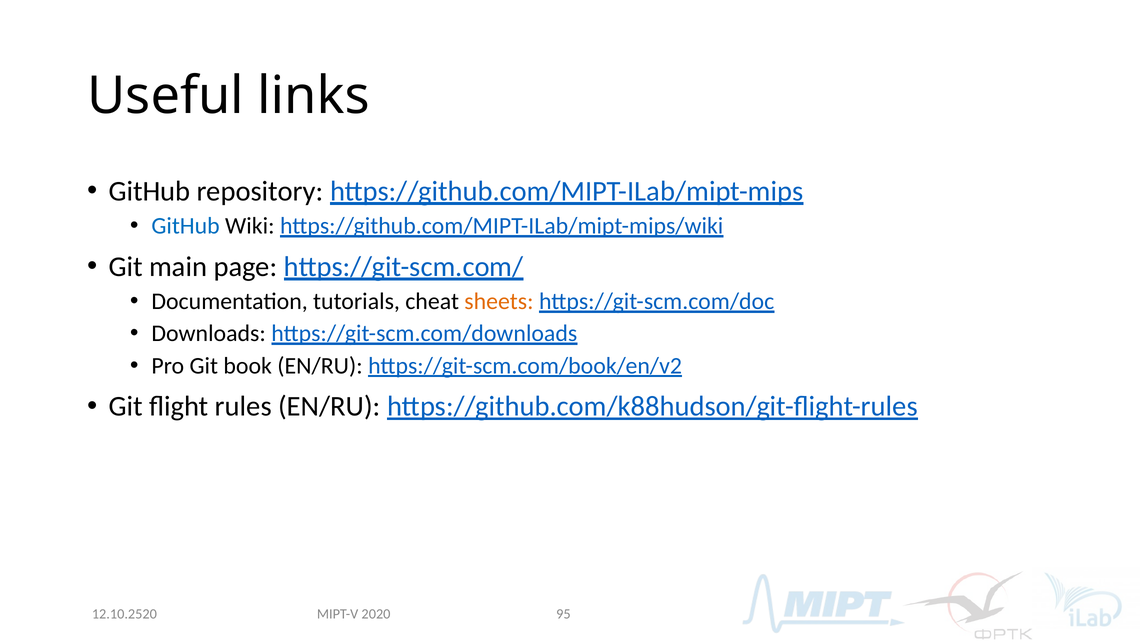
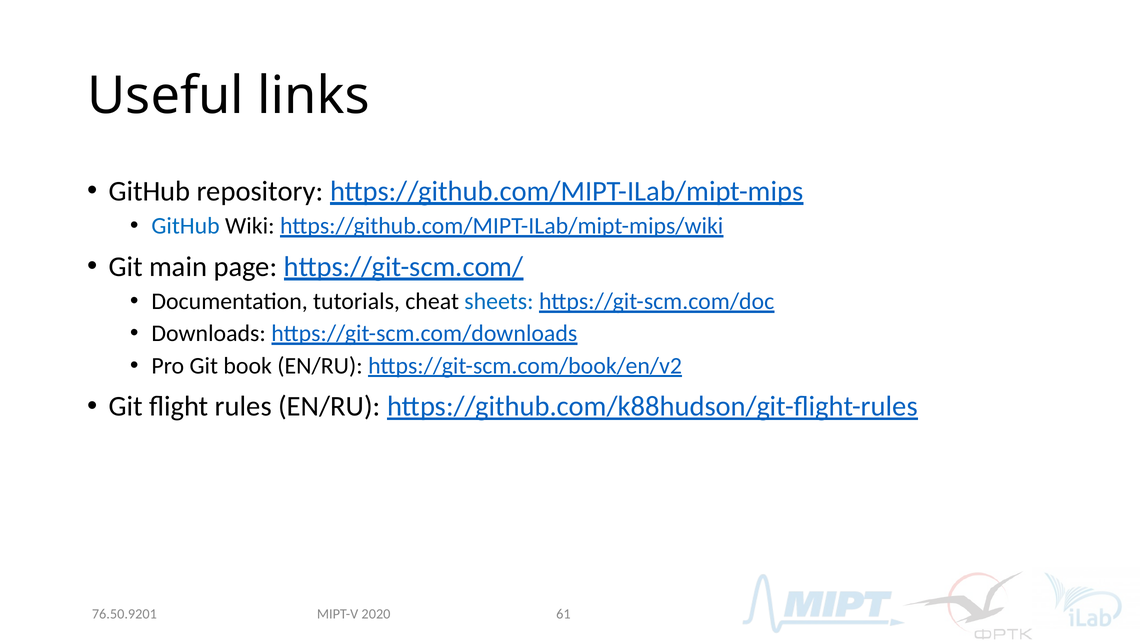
sheets colour: orange -> blue (499, 301)
95: 95 -> 61 (563, 614)
12.10.2520: 12.10.2520 -> 76.50.9201 (124, 614)
